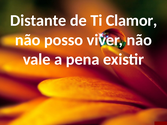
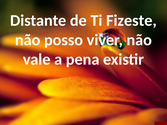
Clamor: Clamor -> Fizeste (131, 21)
